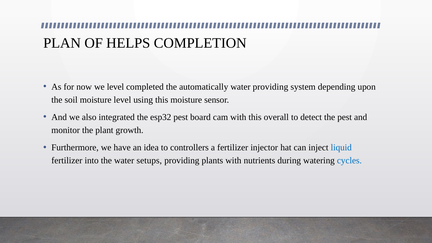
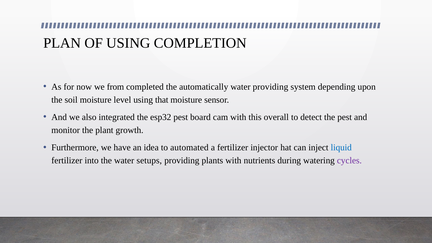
OF HELPS: HELPS -> USING (128, 43)
we level: level -> from (115, 87)
using this: this -> that (162, 100)
controllers: controllers -> automated (189, 148)
cycles colour: blue -> purple (349, 161)
